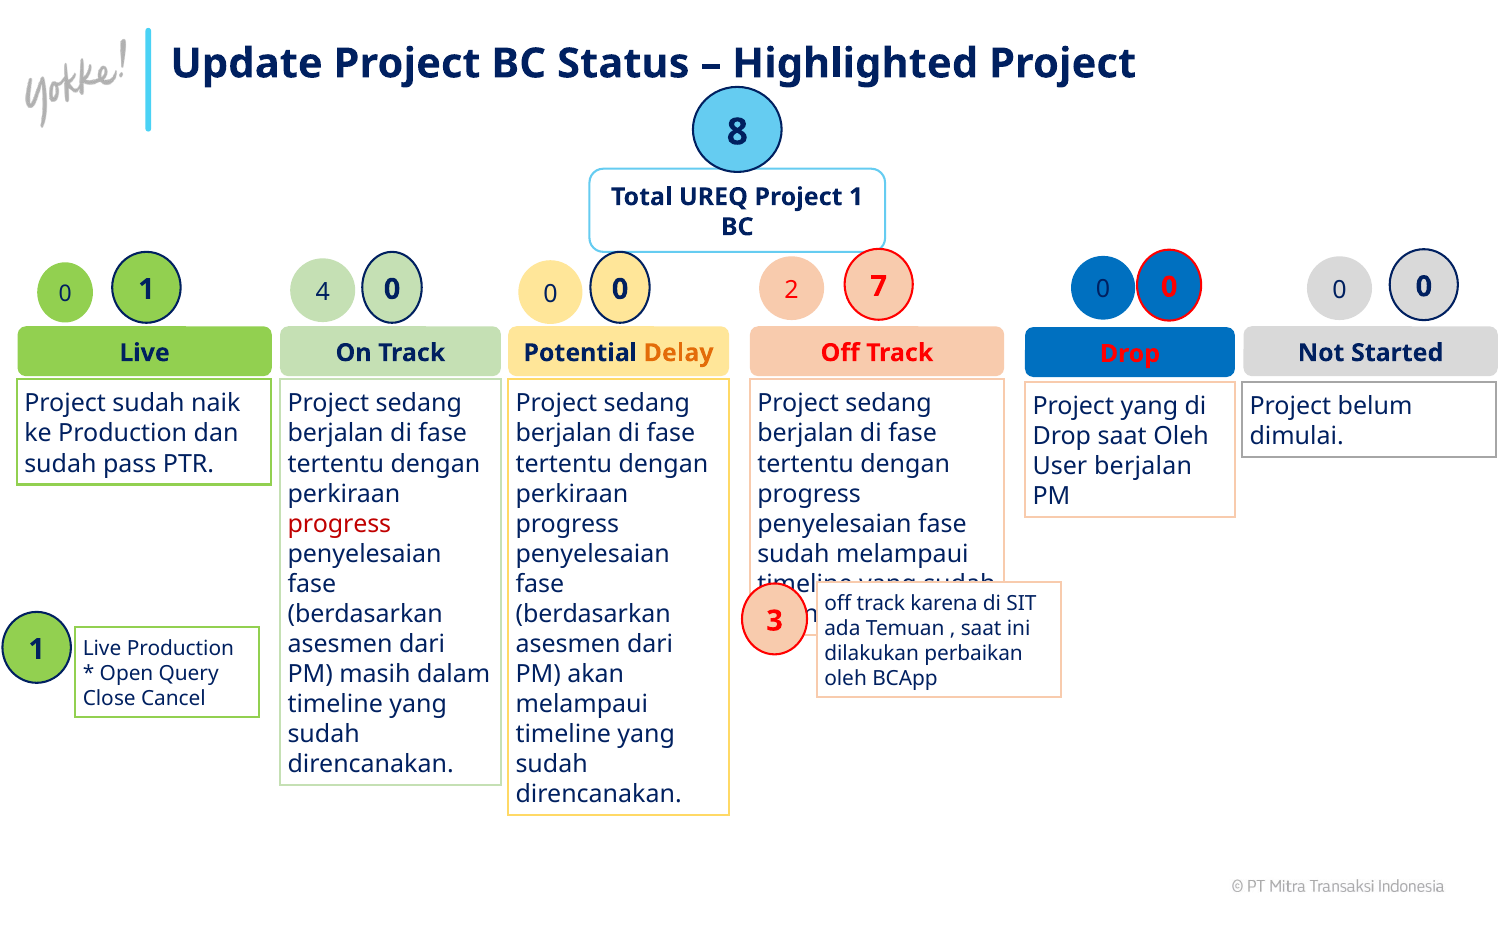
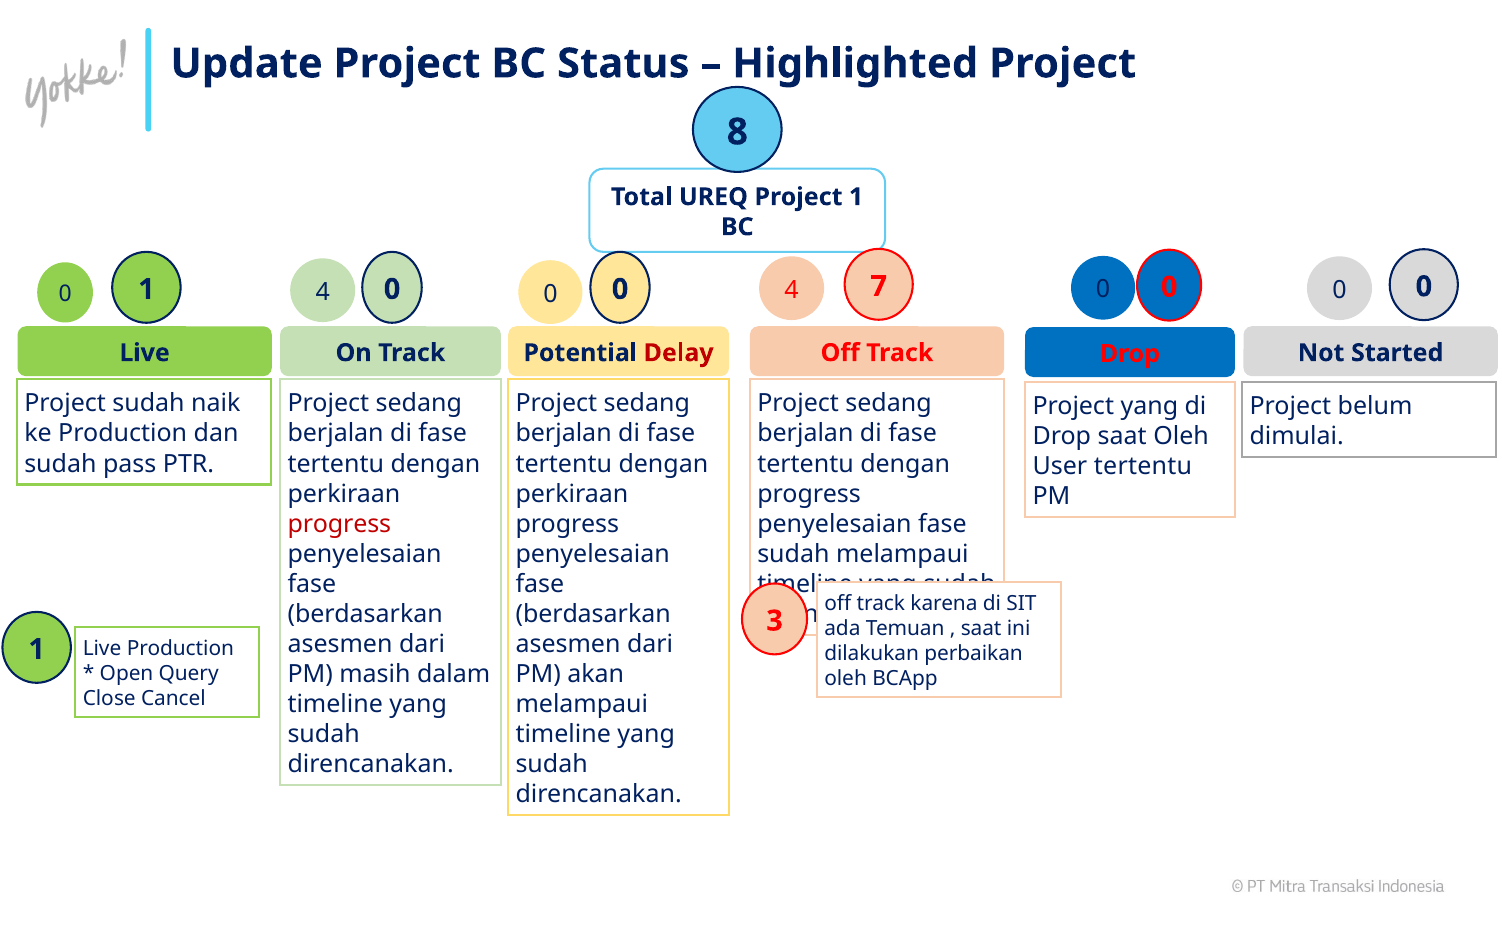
4 0 2: 2 -> 4 (792, 290)
Delay colour: orange -> red (679, 353)
User berjalan: berjalan -> tertentu (1143, 466)
